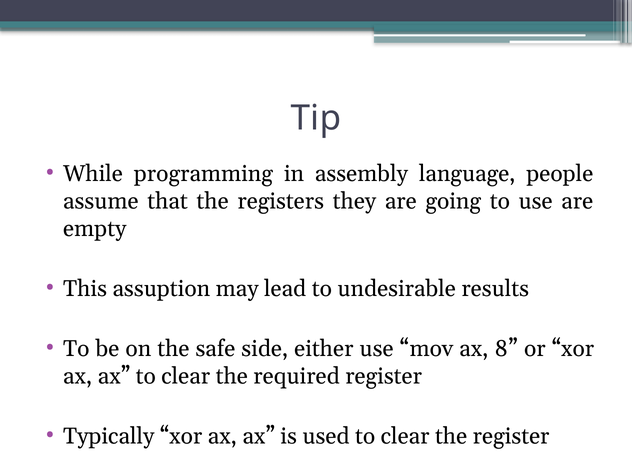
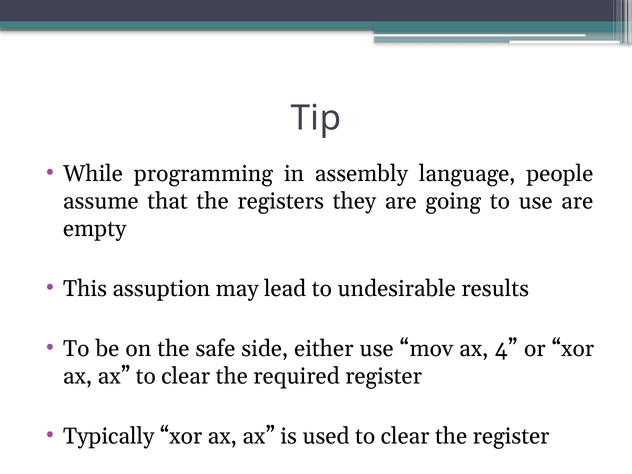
8: 8 -> 4 (506, 349)
